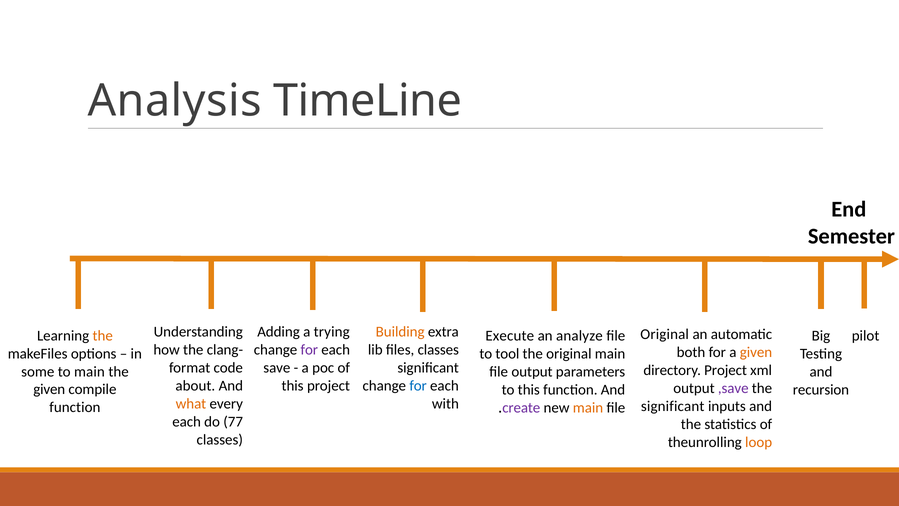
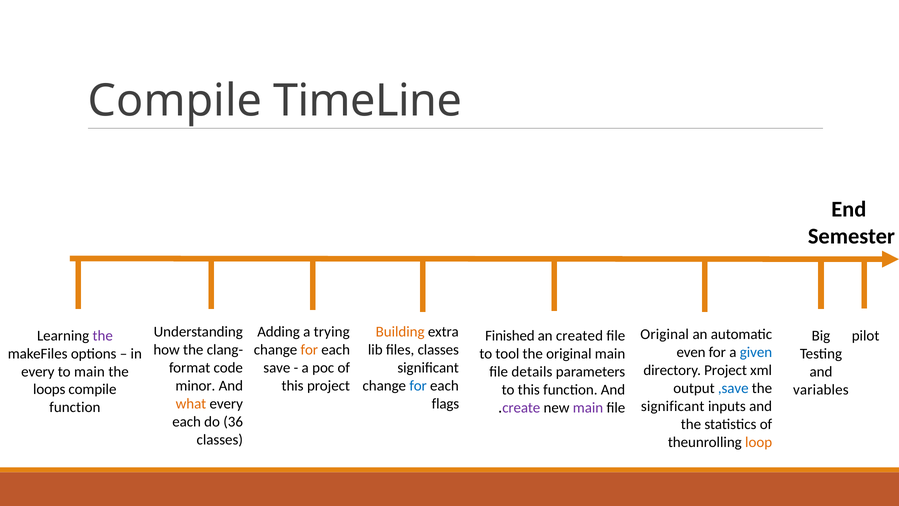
Analysis: Analysis -> Compile (175, 101)
the colour: orange -> purple (103, 335)
Execute: Execute -> Finished (510, 336)
analyze: analyze -> created (579, 336)
for colour: purple -> orange (309, 350)
both: both -> even (691, 352)
given colour: orange -> blue (756, 352)
some: some -> every (38, 371)
file output: output -> details (532, 371)
about: about -> minor (195, 386)
,save colour: purple -> blue (733, 388)
given: given -> loops (49, 389)
recursion: recursion -> variables (821, 390)
with: with -> flags (445, 404)
main colour: orange -> purple (588, 407)
77: 77 -> 36 (233, 422)
